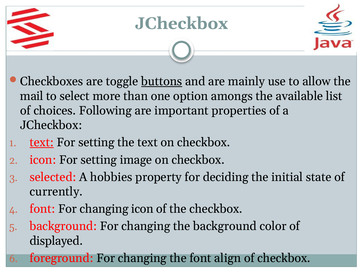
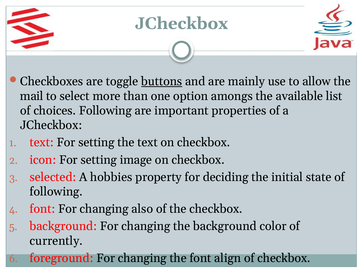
text underline: present -> none (42, 142)
currently: currently -> following (56, 191)
changing icon: icon -> also (142, 208)
displayed: displayed -> currently (56, 240)
